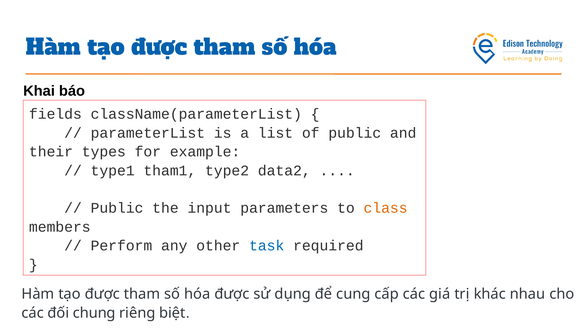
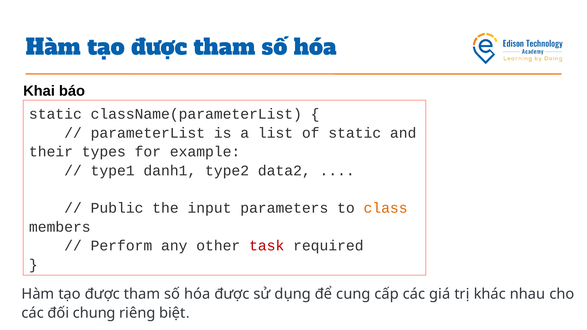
fields: fields -> static (55, 114)
of public: public -> static (355, 133)
tham1: tham1 -> danh1 (170, 171)
task colour: blue -> red (267, 246)
